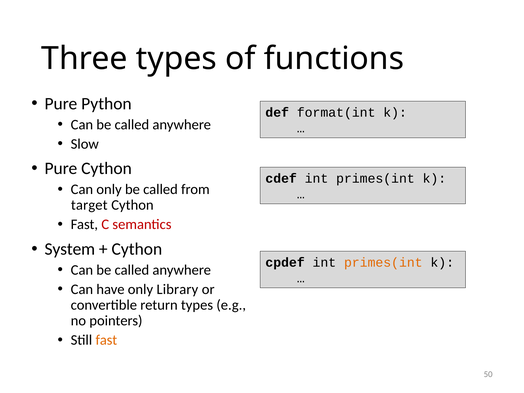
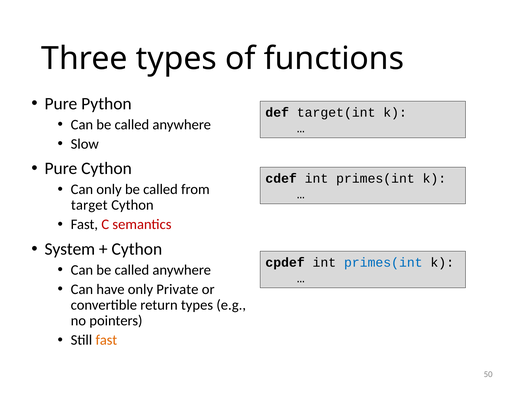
format(int: format(int -> target(int (336, 113)
primes(int colour: orange -> blue (383, 263)
Library: Library -> Private (177, 289)
